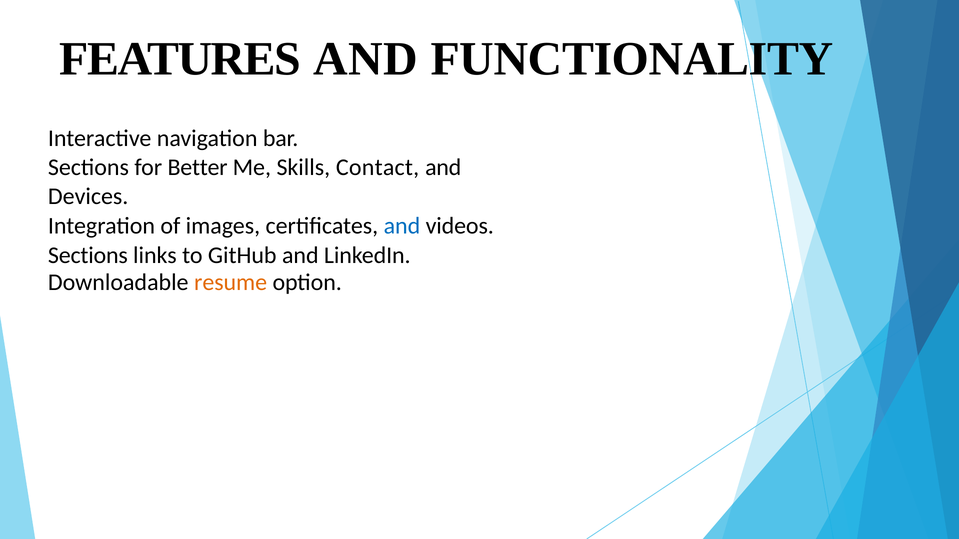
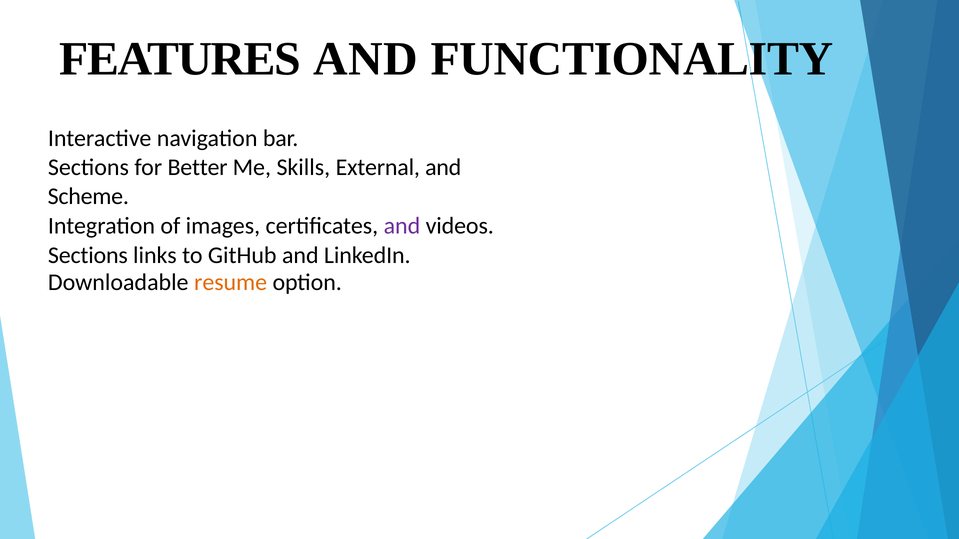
Contact: Contact -> External (378, 167)
Devices: Devices -> Scheme (88, 196)
and colour: blue -> purple (402, 226)
